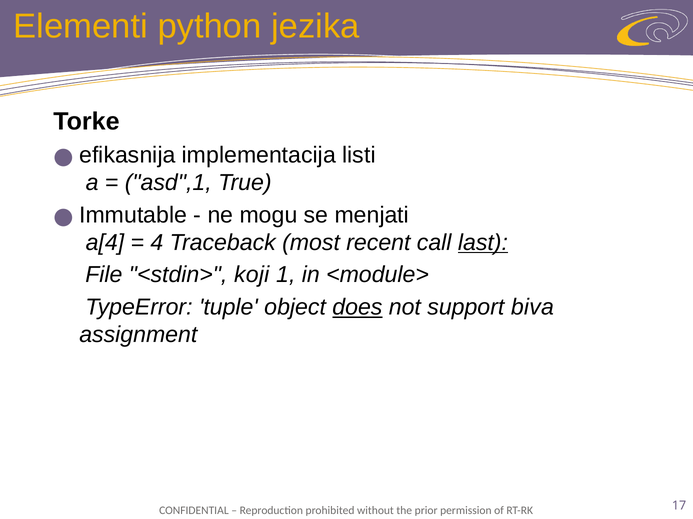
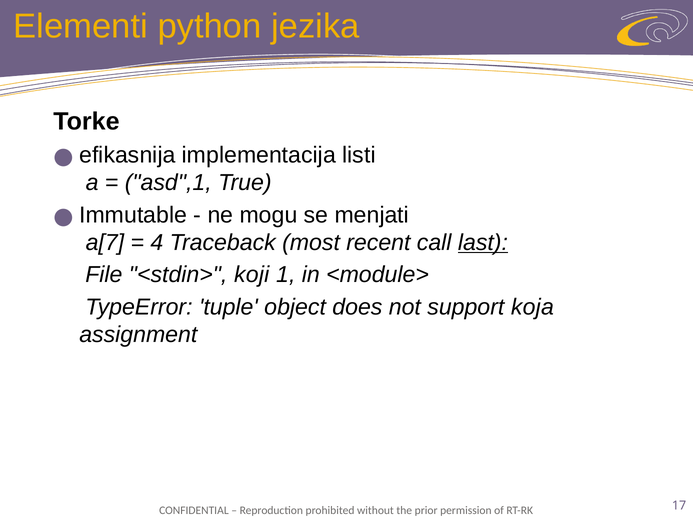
a[4: a[4 -> a[7 (105, 243)
does underline: present -> none (357, 308)
biva: biva -> koja (532, 308)
